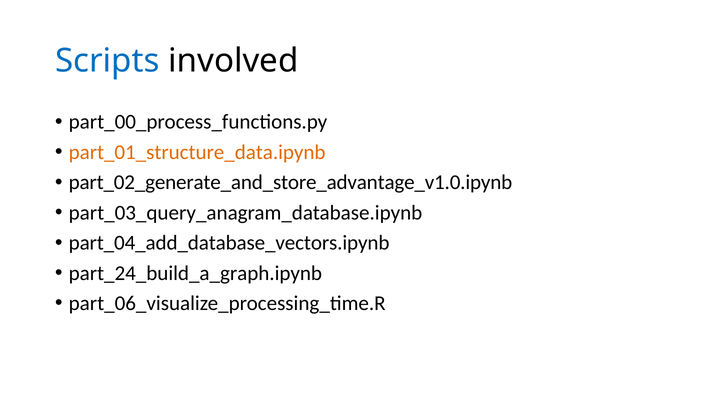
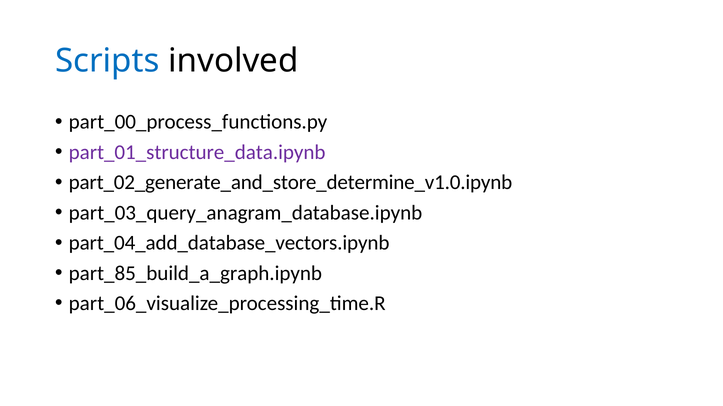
part_01_structure_data.ipynb colour: orange -> purple (197, 152)
part_02_generate_and_store_advantage_v1.0.ipynb: part_02_generate_and_store_advantage_v1.0.ipynb -> part_02_generate_and_store_determine_v1.0.ipynb (290, 183)
part_24_build_a_graph.ipynb: part_24_build_a_graph.ipynb -> part_85_build_a_graph.ipynb (195, 274)
